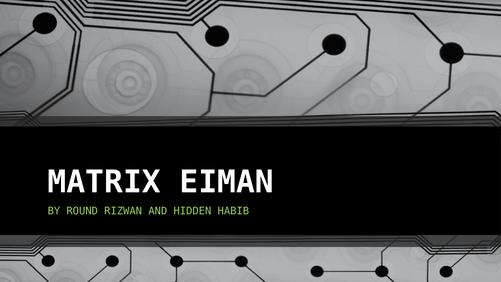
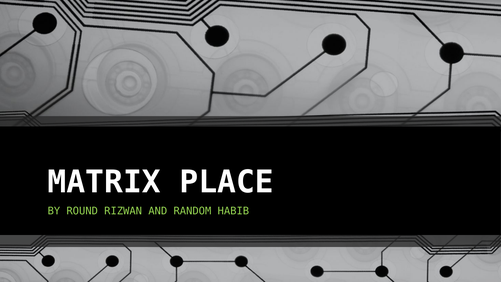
EIMAN: EIMAN -> PLACE (227, 182)
HIDDEN: HIDDEN -> RANDOM (192, 211)
